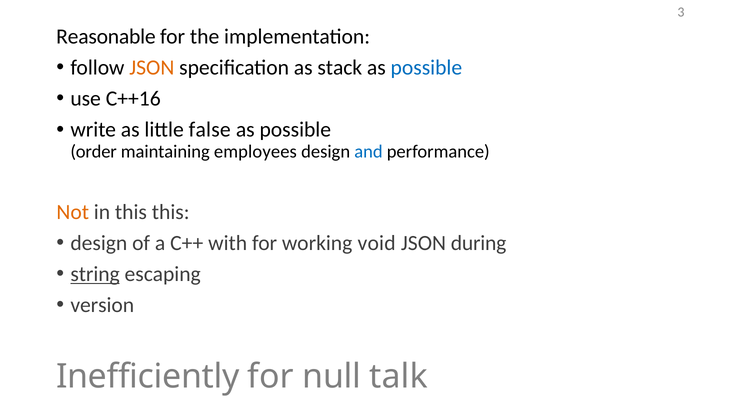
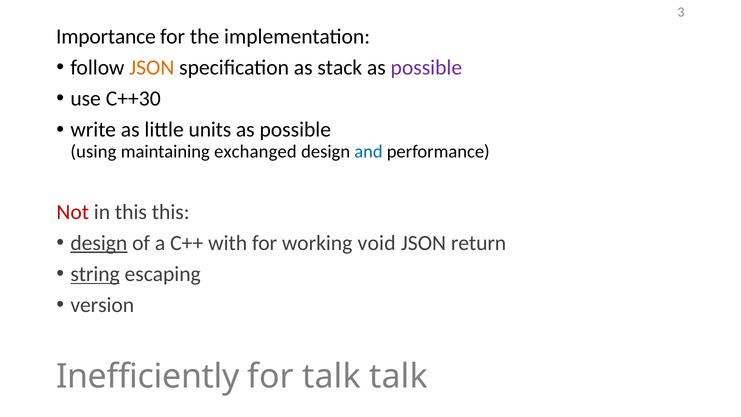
Reasonable: Reasonable -> Importance (106, 37)
possible colour: blue -> purple (426, 68)
C++16: C++16 -> C++30 (133, 99)
false: false -> units (210, 130)
order: order -> using (93, 151)
employees: employees -> exchanged (255, 151)
Not colour: orange -> red (73, 212)
design underline: none -> present (99, 243)
during: during -> return (479, 243)
for null: null -> talk (332, 376)
